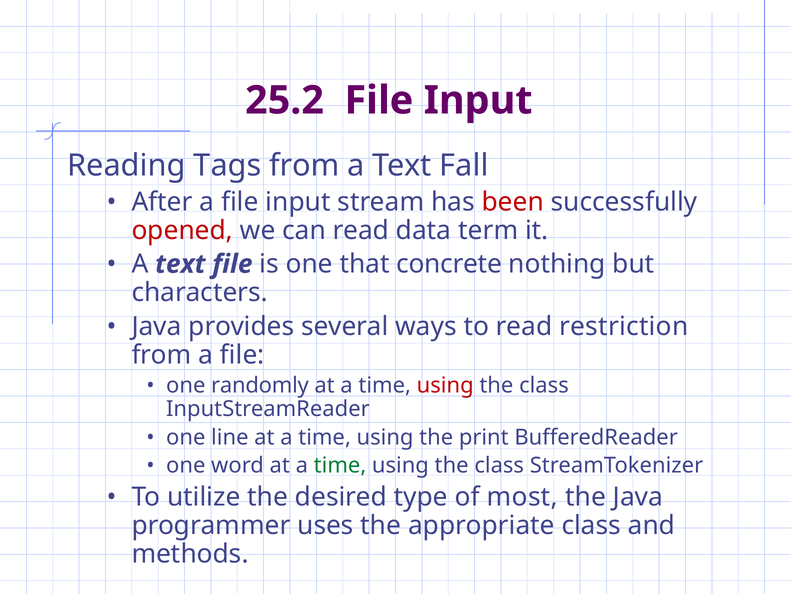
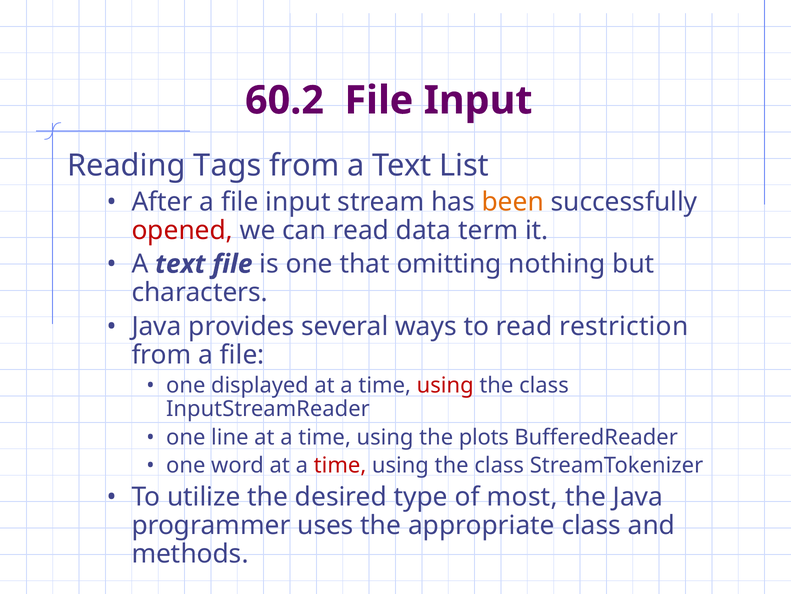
25.2: 25.2 -> 60.2 (285, 100)
Fall: Fall -> List (464, 165)
been colour: red -> orange (513, 202)
concrete: concrete -> omitting (449, 264)
randomly: randomly -> displayed (260, 385)
print: print -> plots (484, 437)
time colour: green -> red (340, 465)
